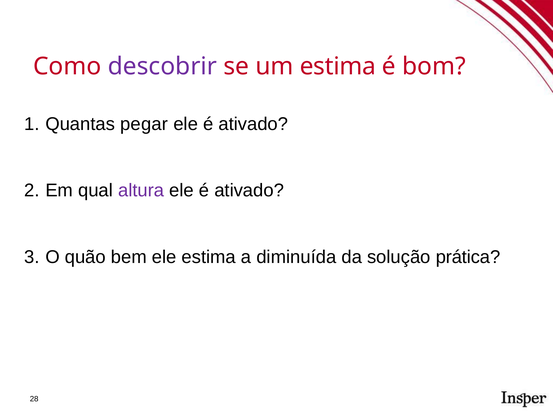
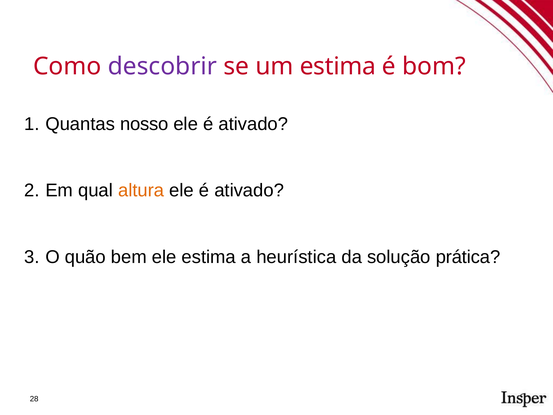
pegar: pegar -> nosso (144, 124)
altura colour: purple -> orange (141, 190)
diminuída: diminuída -> heurística (296, 257)
